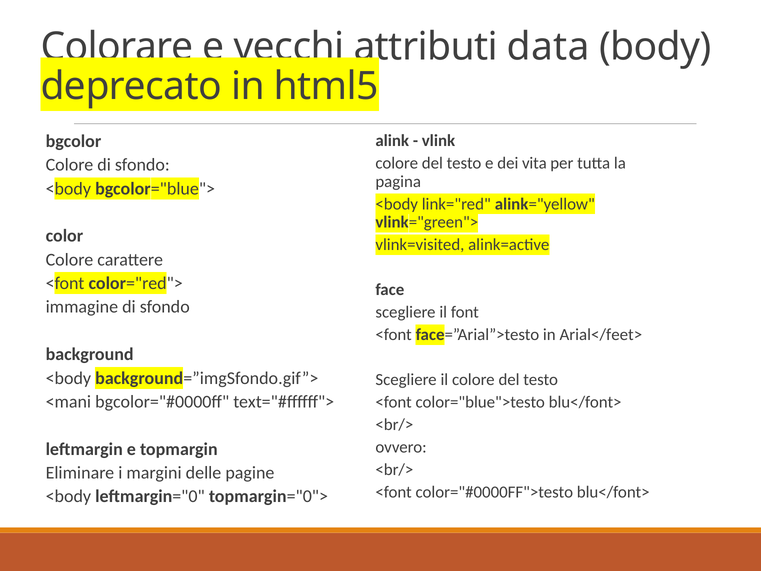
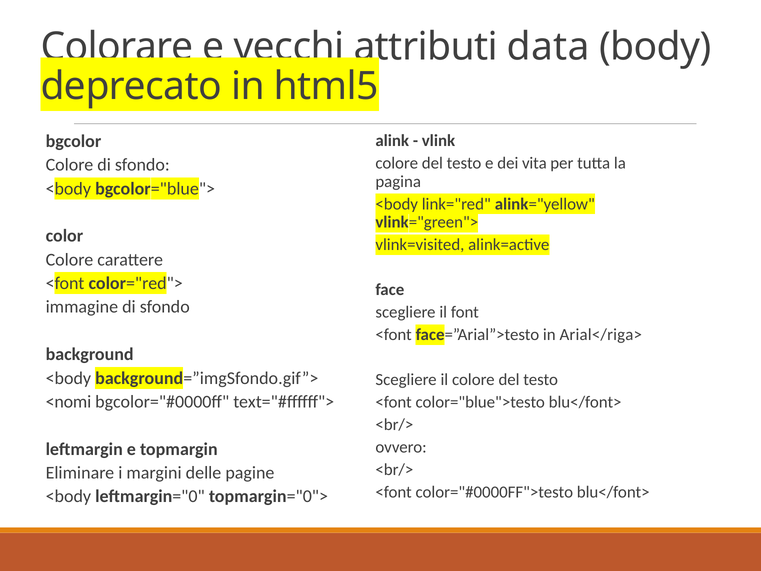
Arial</feet>: Arial</feet> -> Arial</riga> (601, 335)
<mani: <mani -> <nomi (68, 402)
